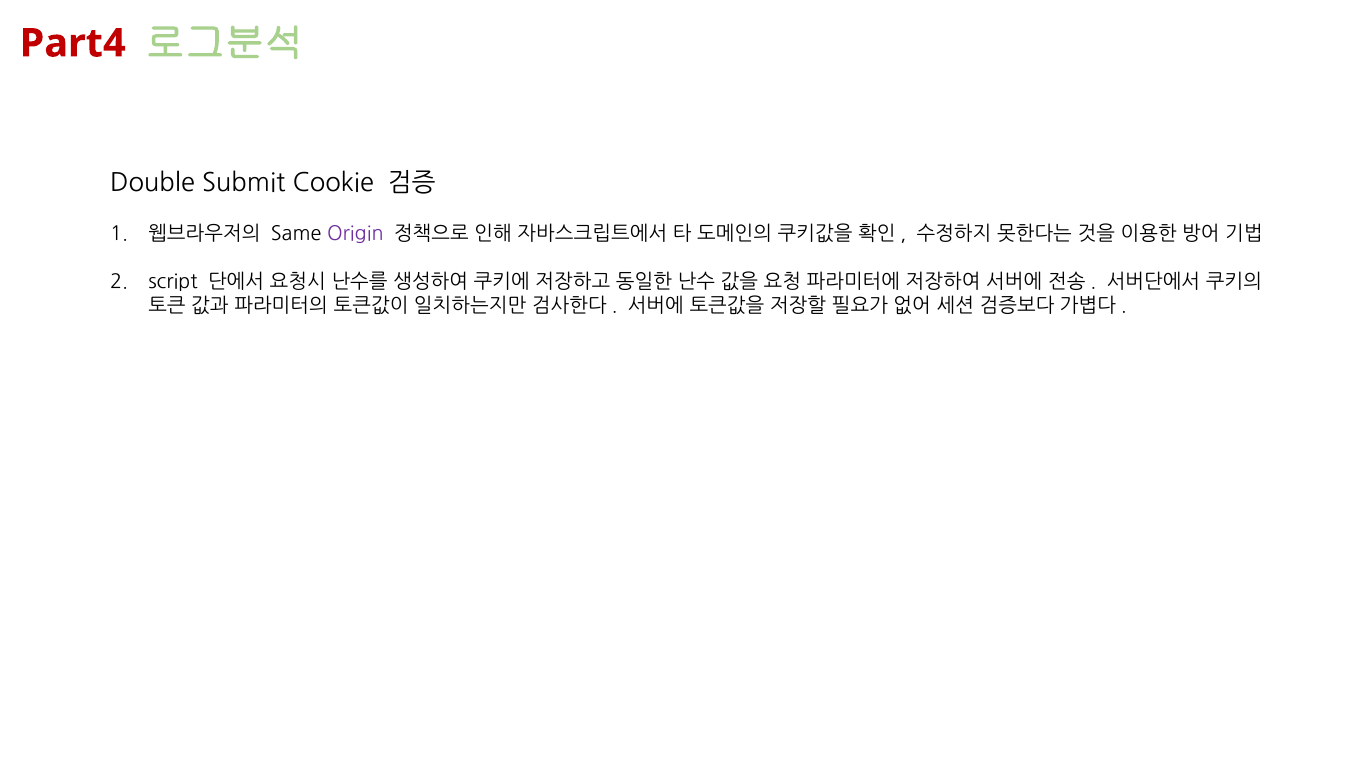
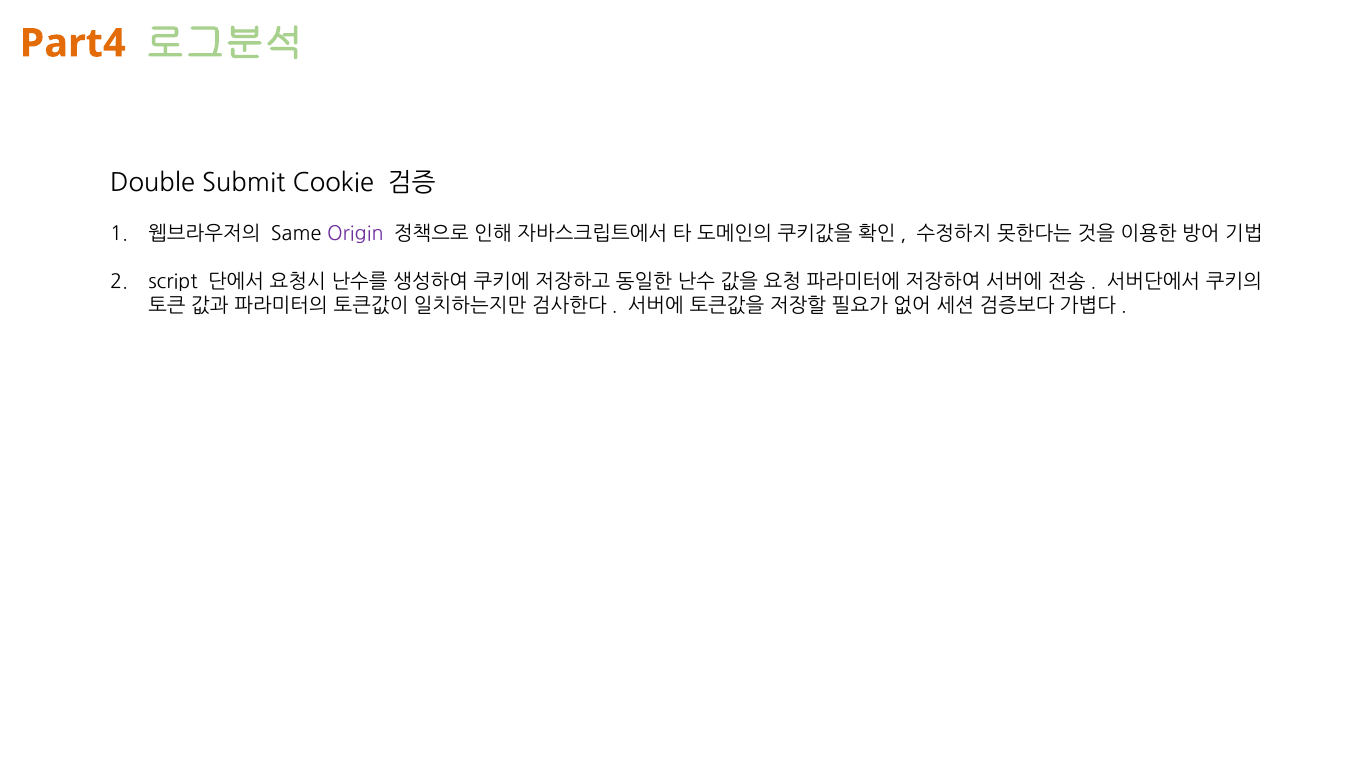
Part4 colour: red -> orange (73, 43)
